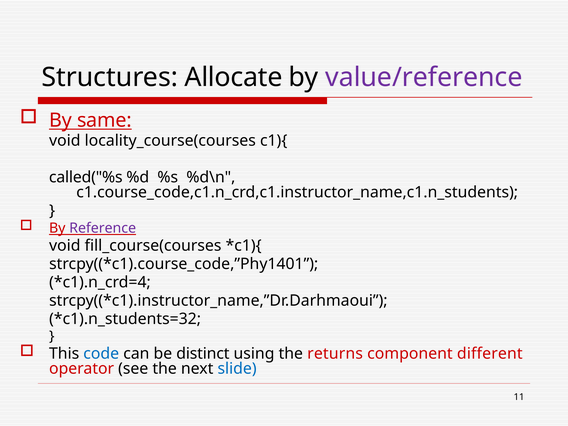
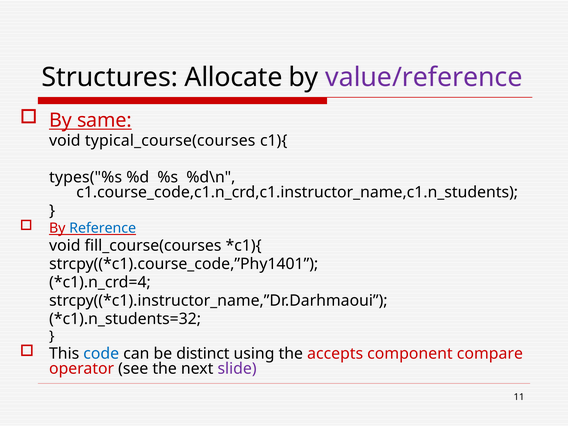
locality_course(courses: locality_course(courses -> typical_course(courses (170, 141)
called("%s: called("%s -> types("%s (86, 177)
Reference colour: purple -> blue (103, 228)
returns: returns -> accepts (335, 354)
different: different -> compare (490, 354)
slide colour: blue -> purple (237, 369)
